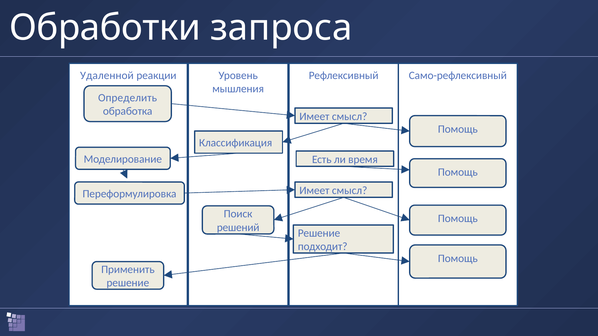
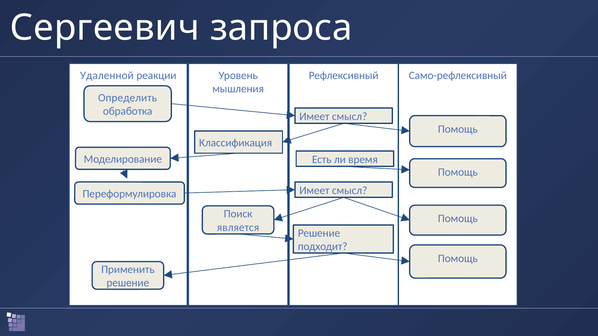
Обработки: Обработки -> Сергеевич (105, 28)
решений: решений -> является (238, 228)
